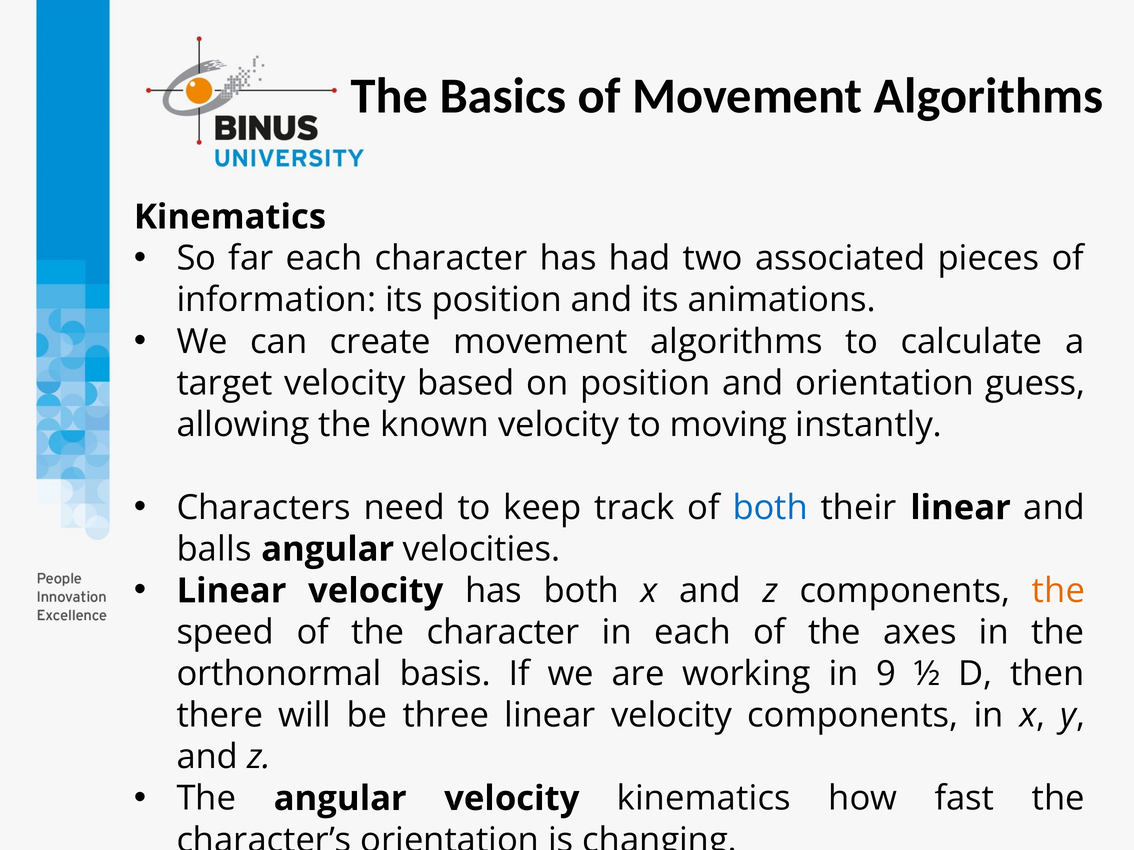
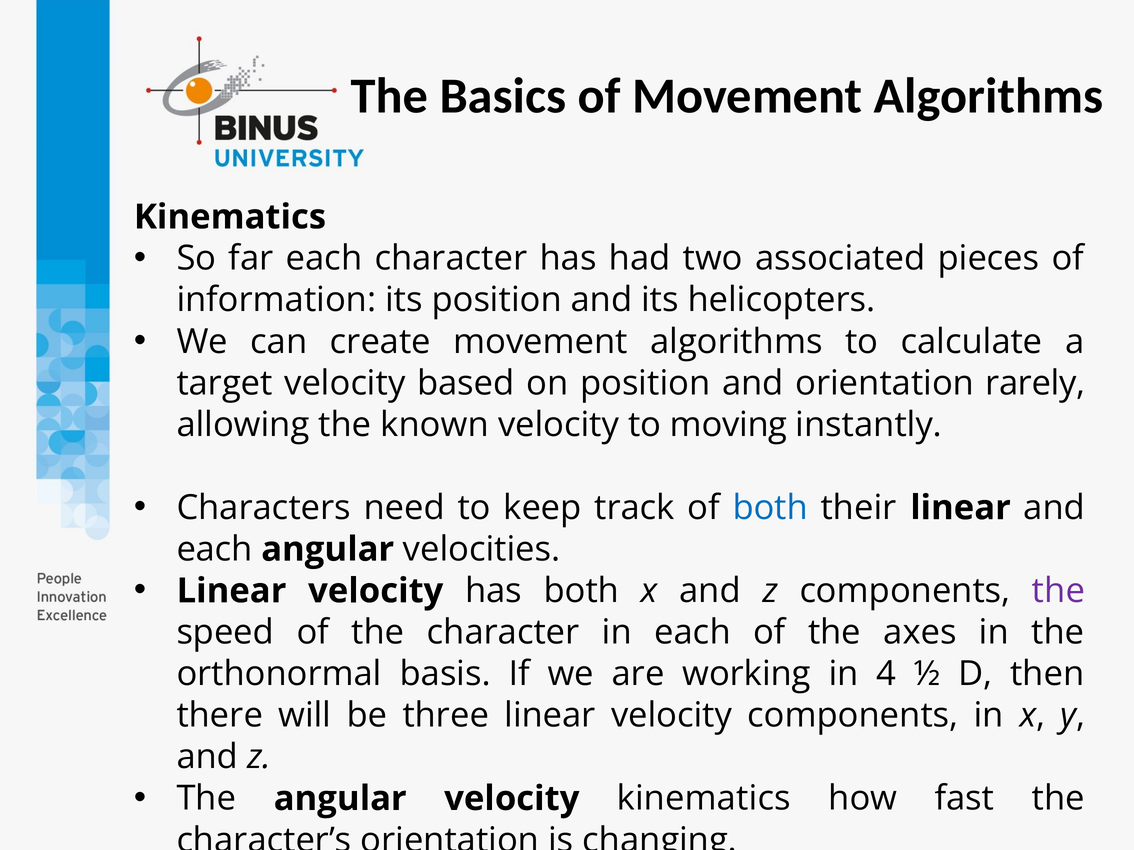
animations: animations -> helicopters (782, 300)
guess: guess -> rarely (1035, 383)
balls: balls -> each (214, 550)
the colour: orange -> purple (1058, 591)
9: 9 -> 4 (886, 674)
